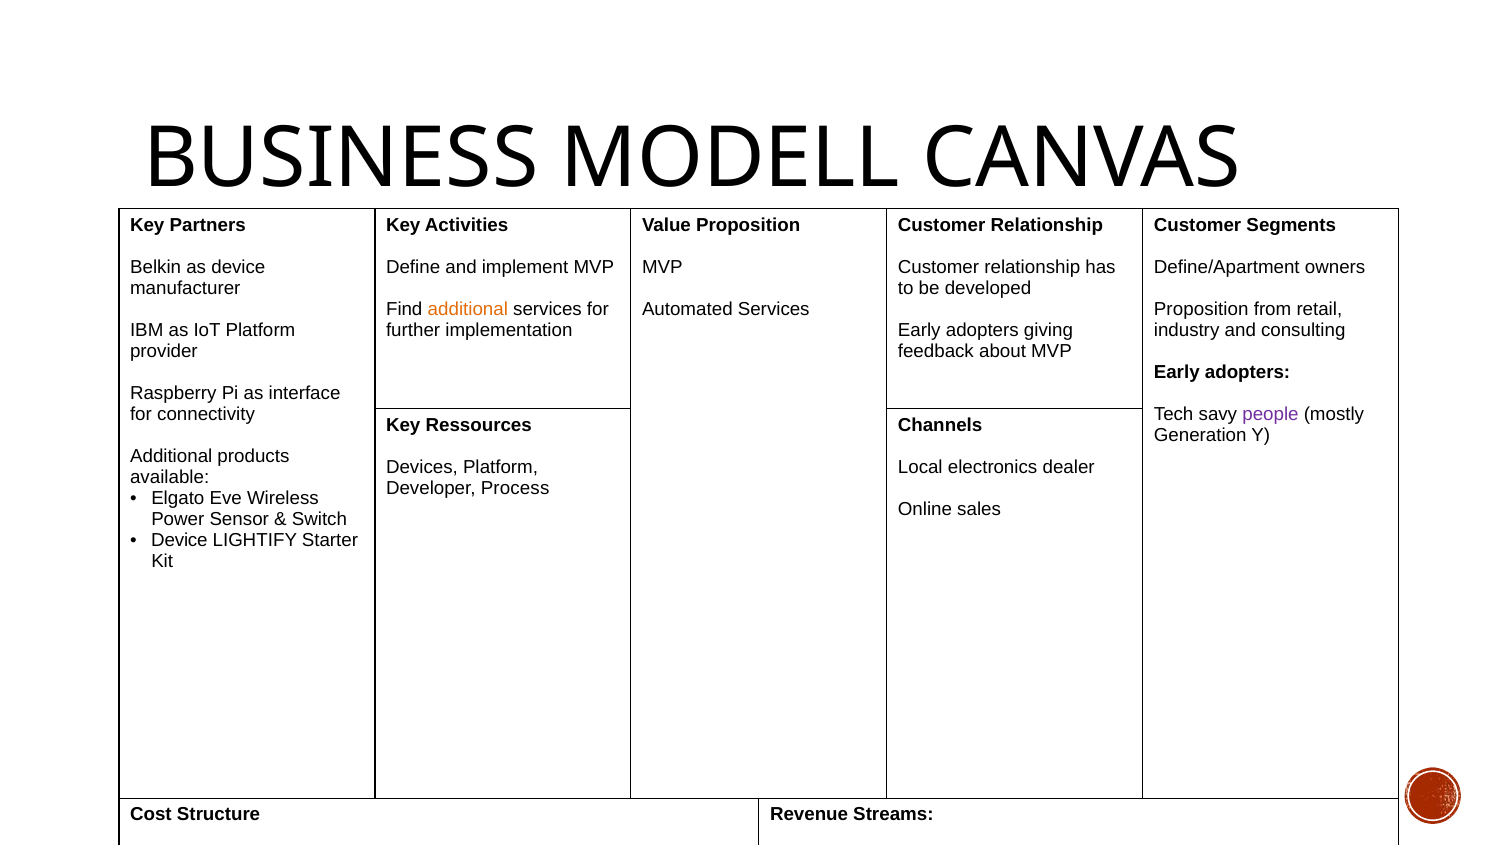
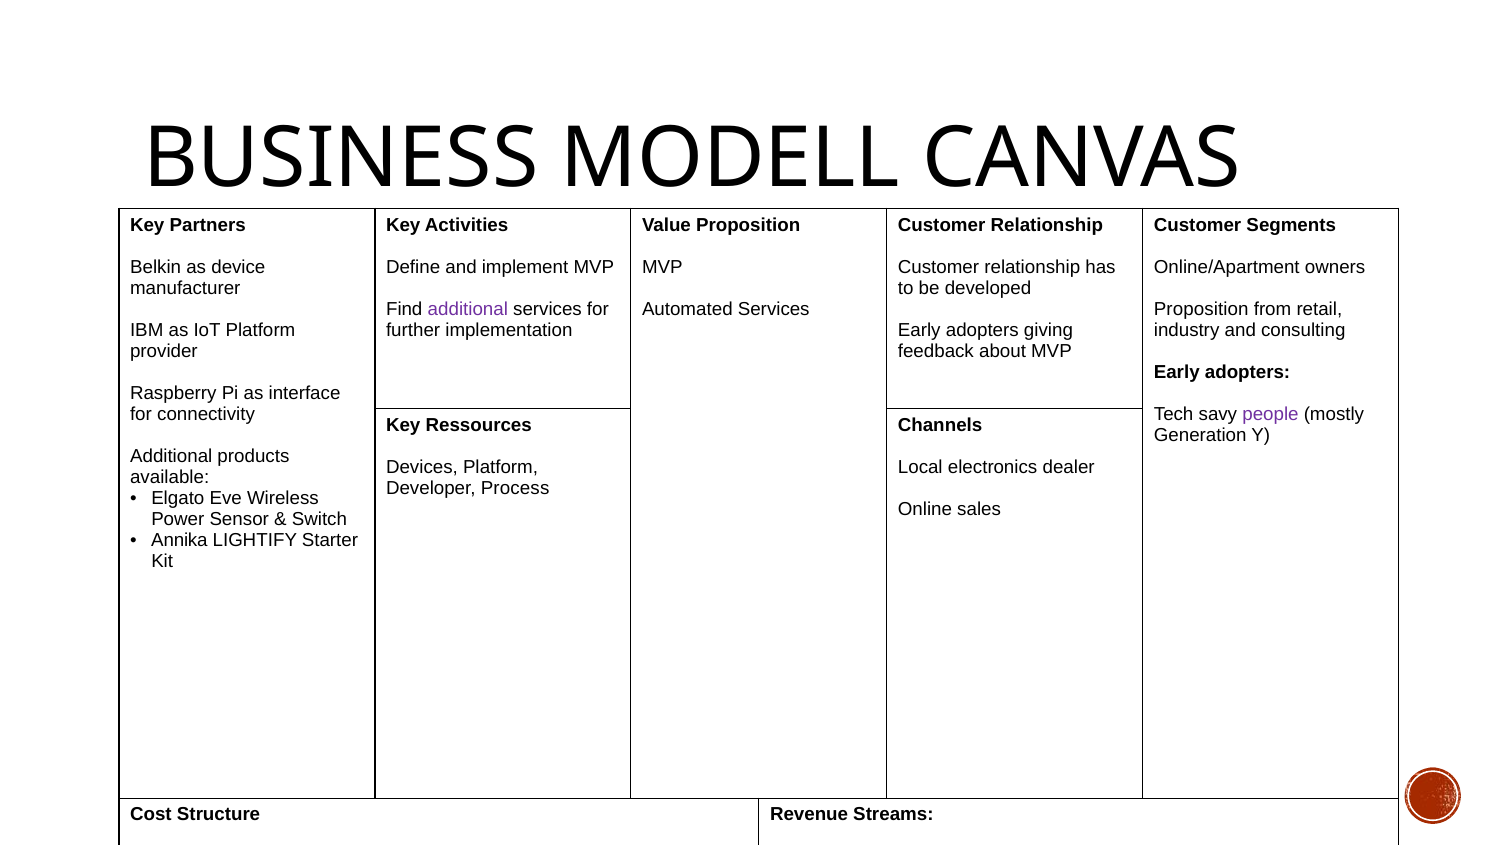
Define/Apartment: Define/Apartment -> Online/Apartment (1227, 267)
additional colour: orange -> purple (468, 309)
Device: Device -> Annika (179, 540)
